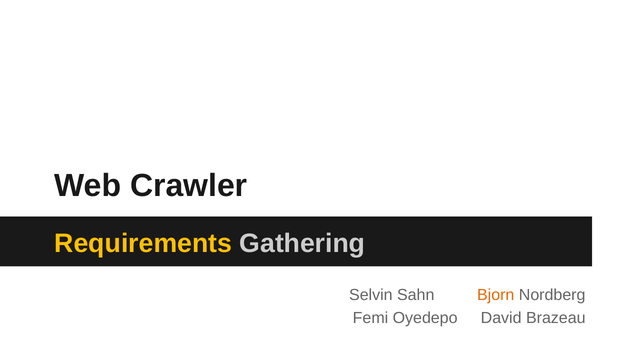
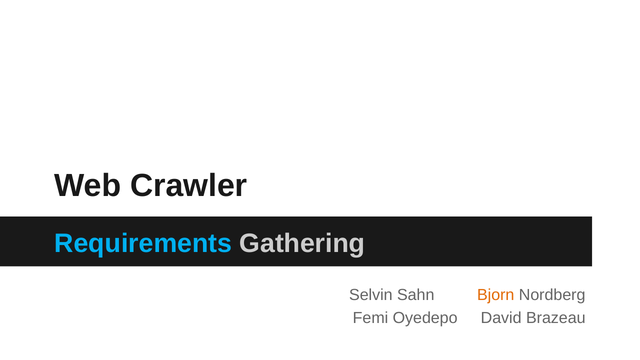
Requirements colour: yellow -> light blue (143, 243)
